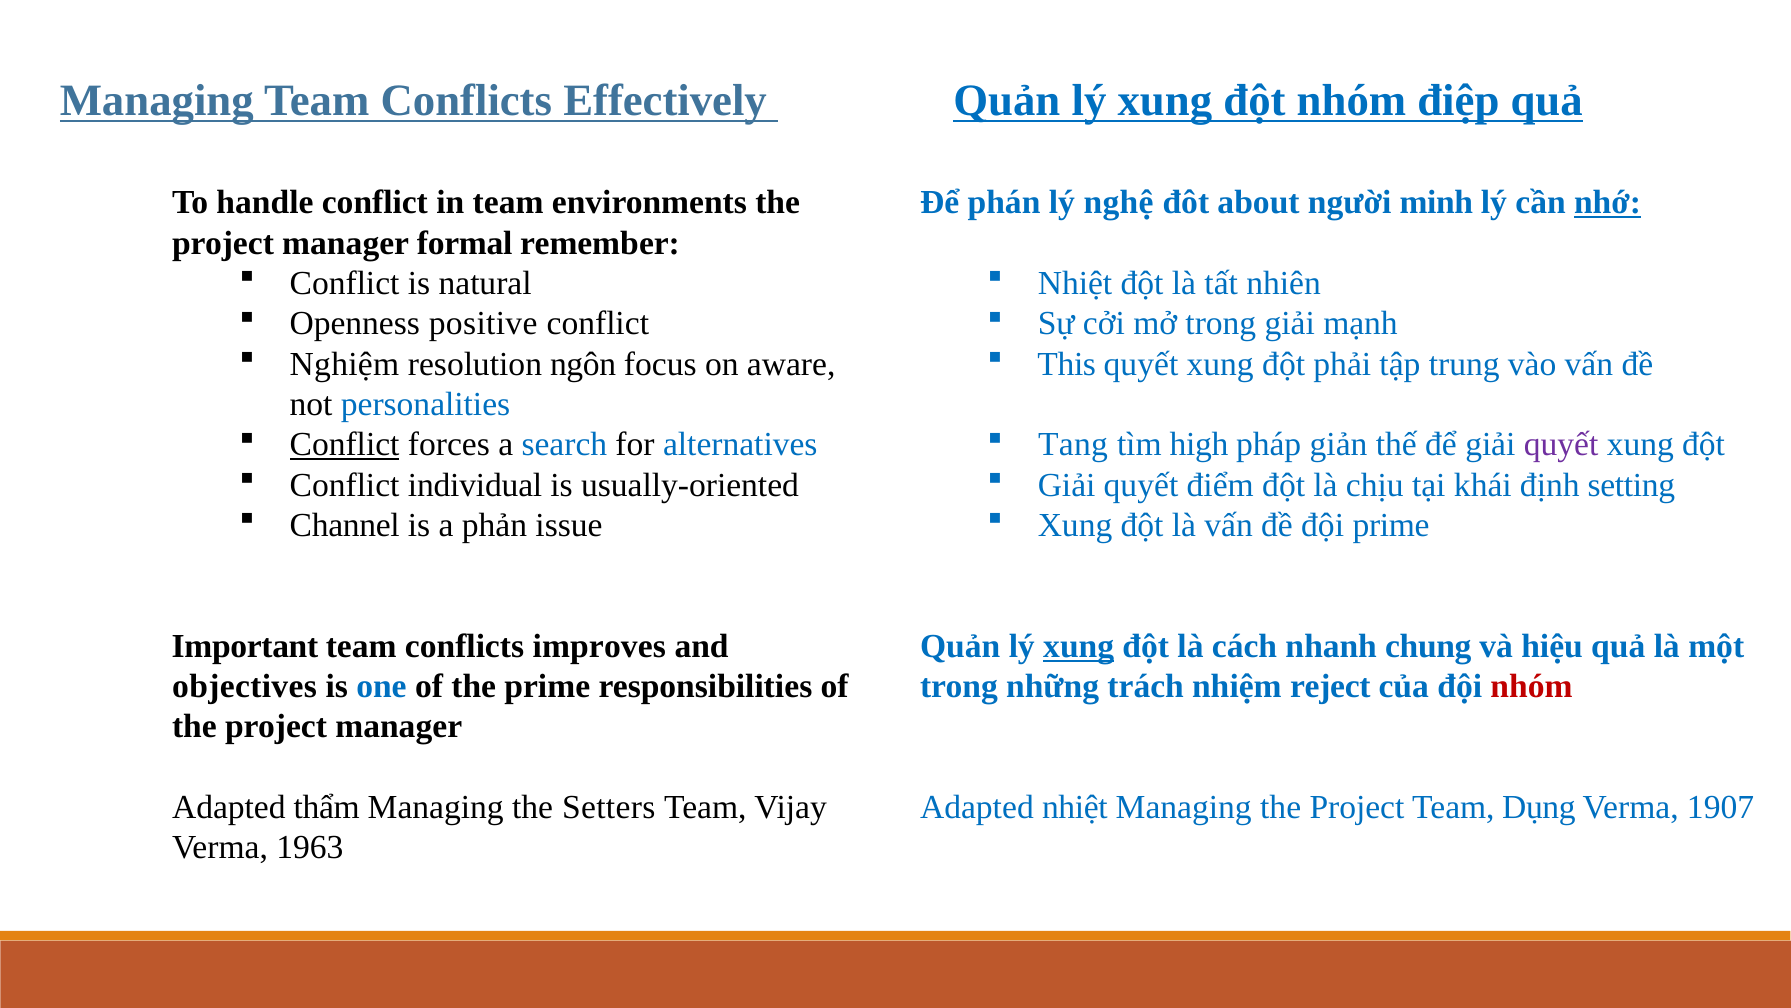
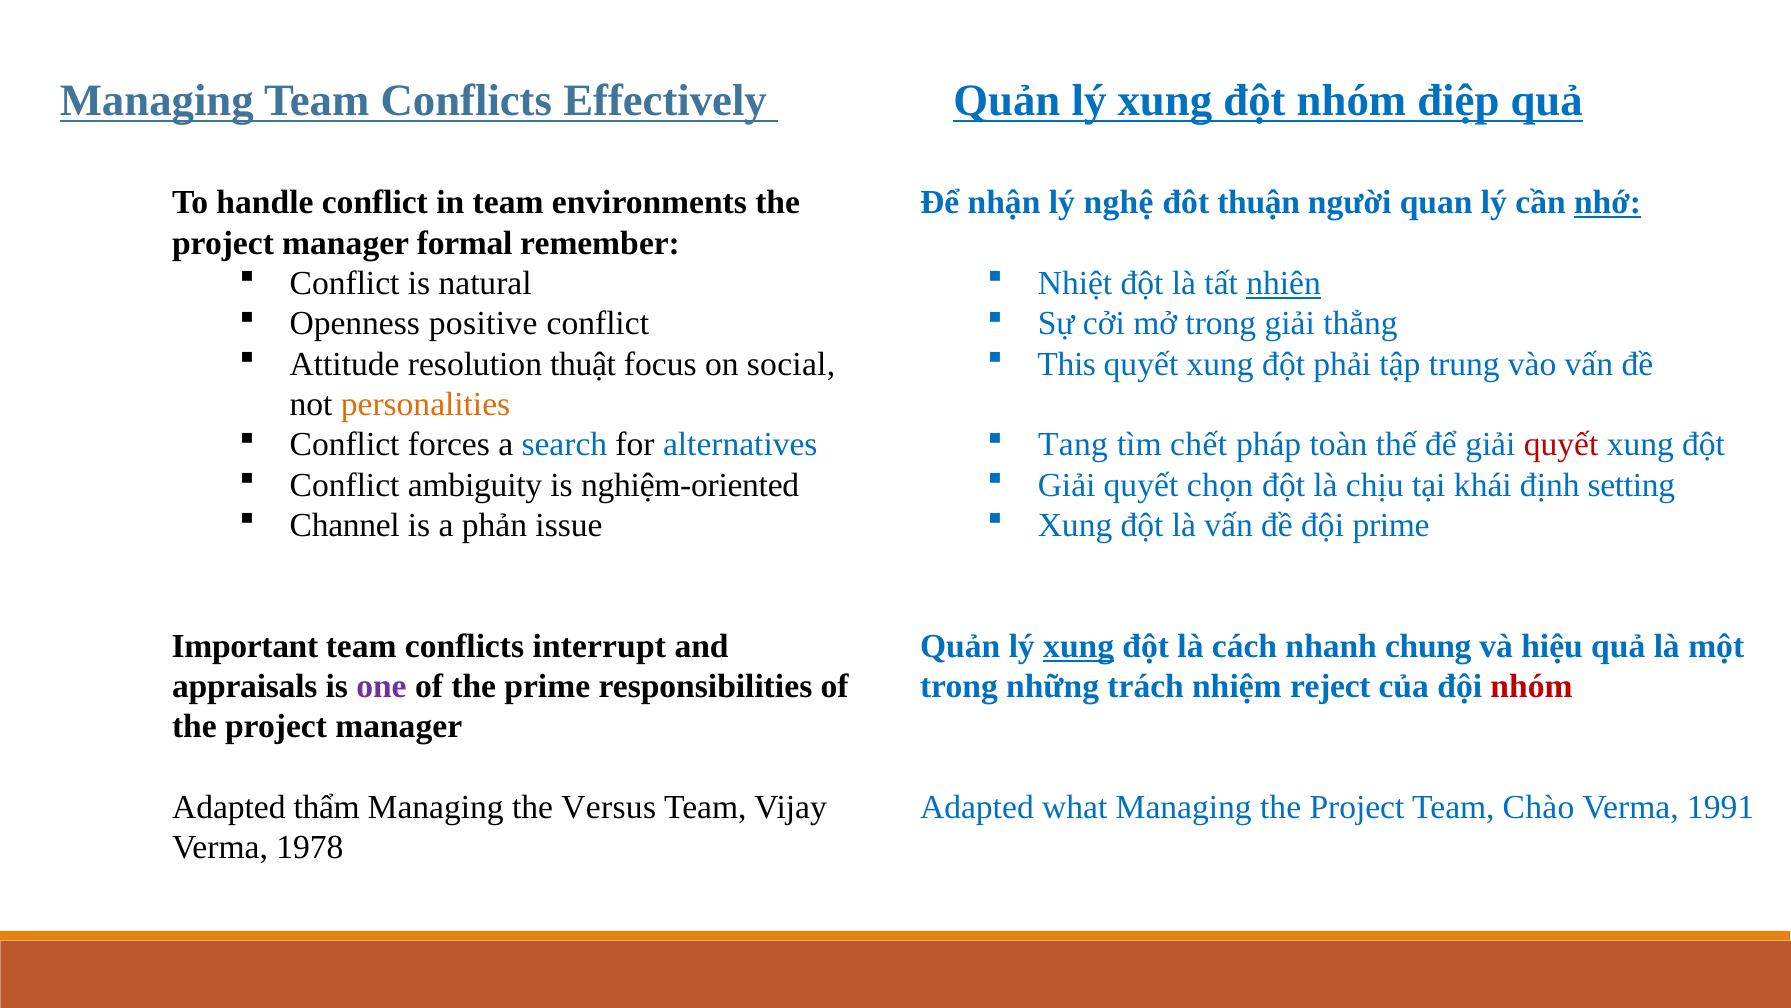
phán: phán -> nhận (1004, 203)
about: about -> thuận (1259, 203)
minh: minh -> quan (1436, 203)
nhiên underline: none -> present (1284, 283)
mạnh: mạnh -> thẳng (1361, 323)
Nghiệm: Nghiệm -> Attitude (345, 364)
ngôn: ngôn -> thuật (583, 364)
aware: aware -> social (791, 364)
personalities colour: blue -> orange (426, 404)
Conflict underline: present -> none (345, 444)
high: high -> chết (1199, 444)
giản: giản -> toàn (1339, 444)
quyết colour: purple -> red (1561, 444)
individual: individual -> ambiguity (475, 485)
usually-oriented: usually-oriented -> nghiệm-oriented (690, 485)
điểm: điểm -> chọn (1220, 485)
improves: improves -> interrupt (599, 646)
objectives: objectives -> appraisals (245, 686)
one colour: blue -> purple (381, 686)
Setters: Setters -> Versus (609, 807)
Adapted nhiệt: nhiệt -> what (1075, 807)
Dụng: Dụng -> Chào (1539, 807)
1907: 1907 -> 1991 (1721, 807)
1963: 1963 -> 1978 (310, 847)
